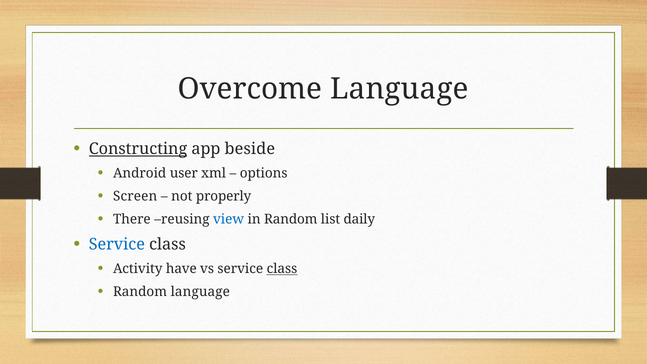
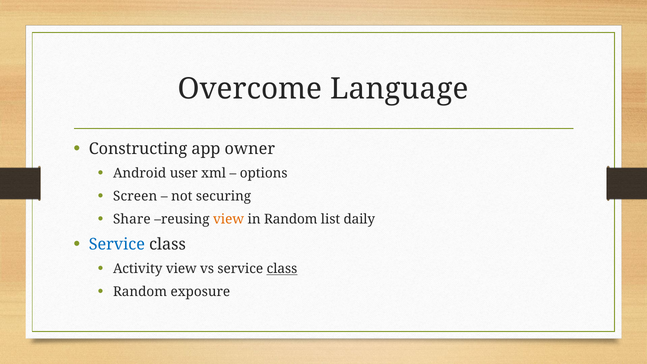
Constructing underline: present -> none (138, 149)
beside: beside -> owner (250, 149)
properly: properly -> securing (224, 196)
There: There -> Share (132, 219)
view colour: blue -> orange (229, 219)
Activity have: have -> view (181, 269)
Random language: language -> exposure (200, 292)
